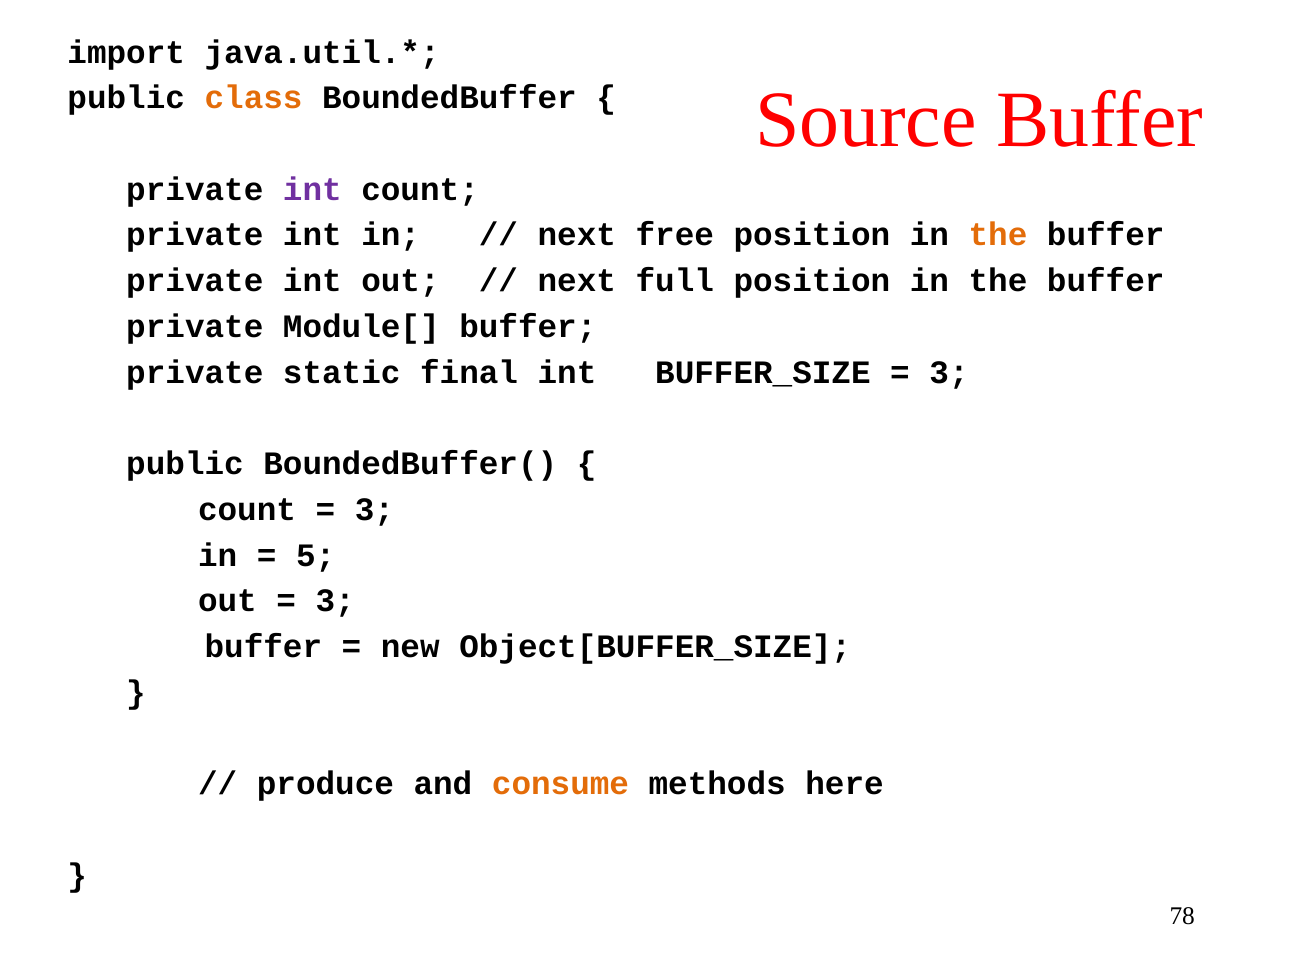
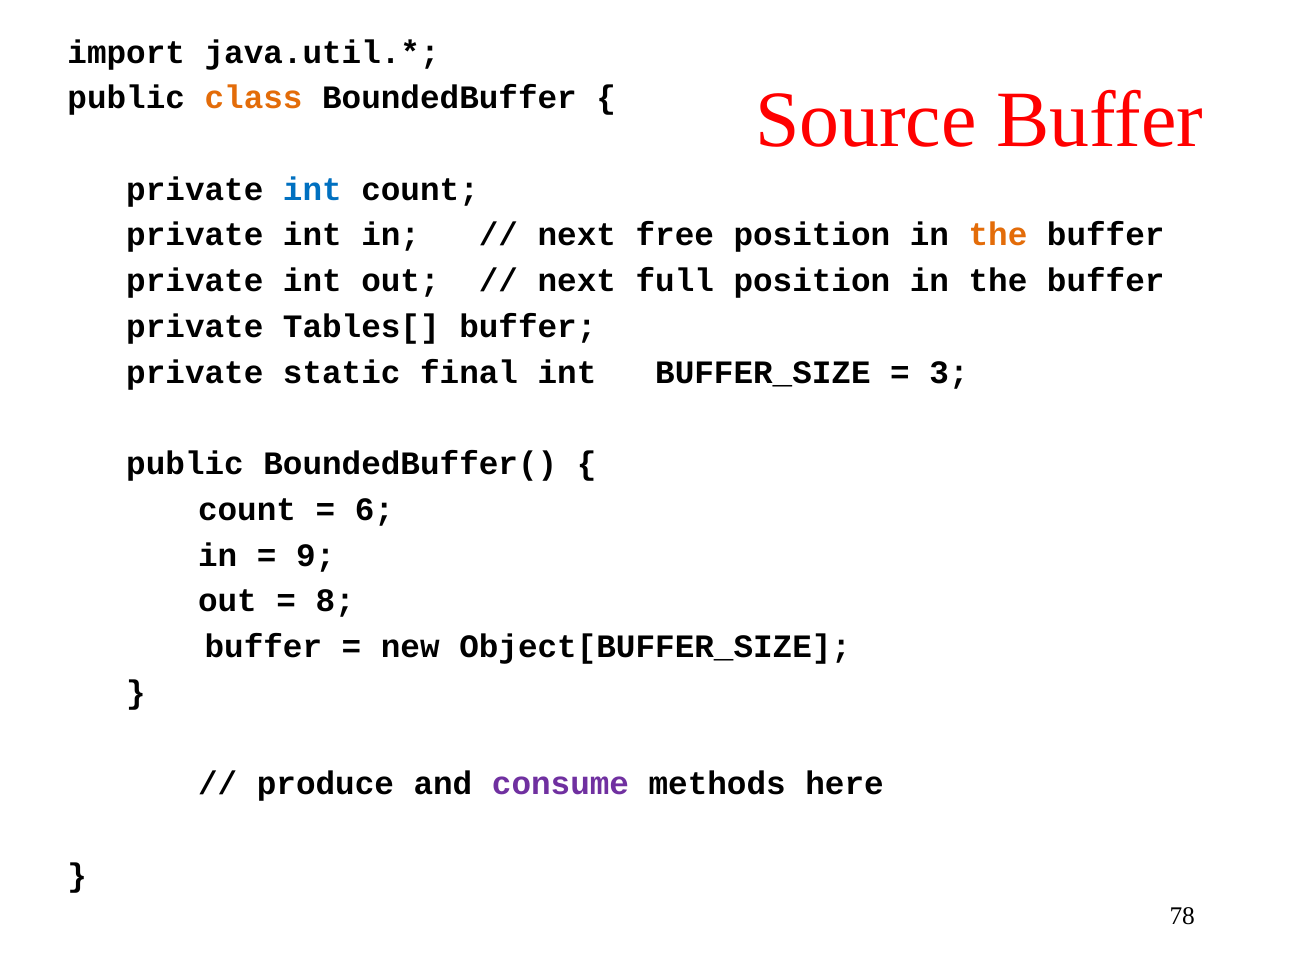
int colour: purple -> blue (312, 189)
Module[: Module[ -> Tables[ (361, 326)
3: 3 -> 6 (374, 509)
5: 5 -> 9 (316, 555)
3: 3 -> 8 (335, 601)
consume colour: orange -> purple (560, 784)
